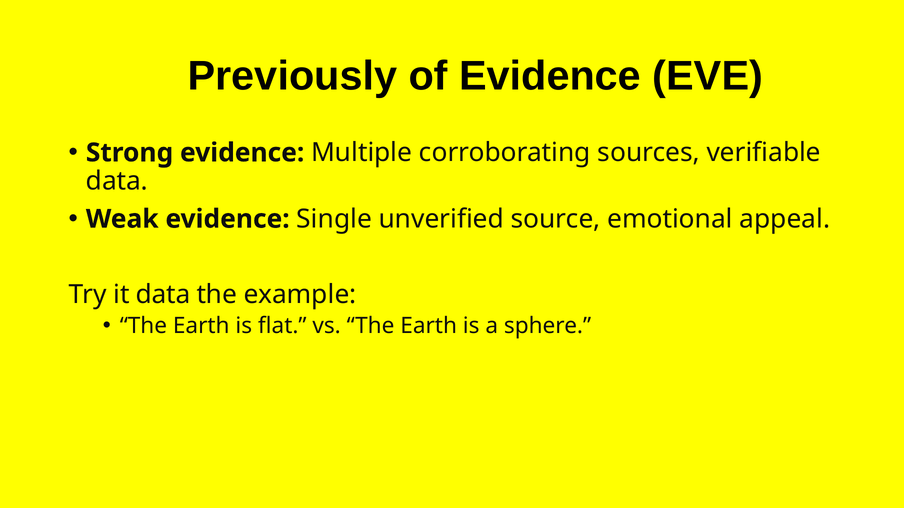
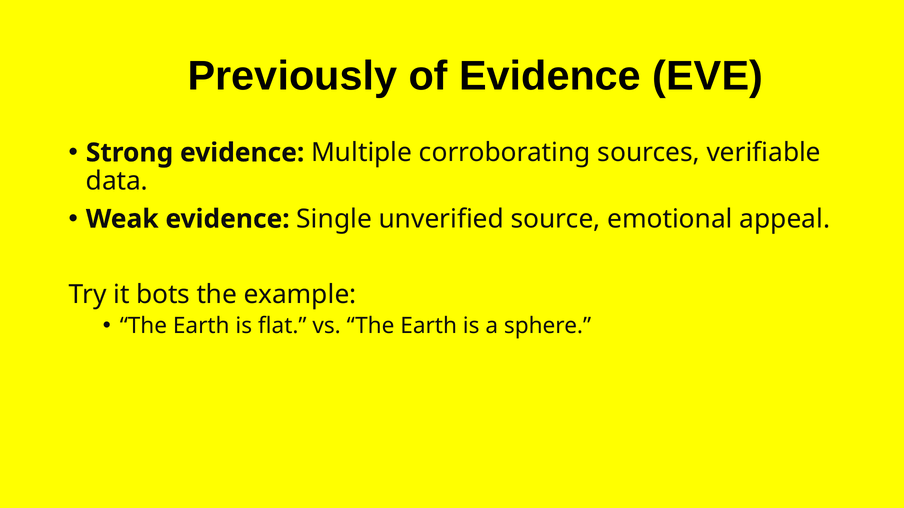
it data: data -> bots (163, 295)
